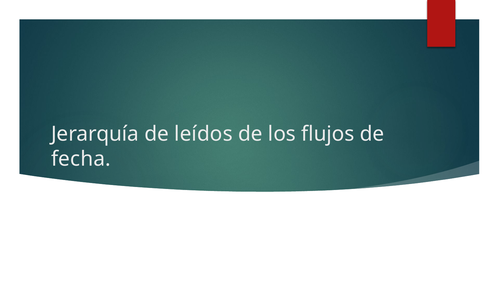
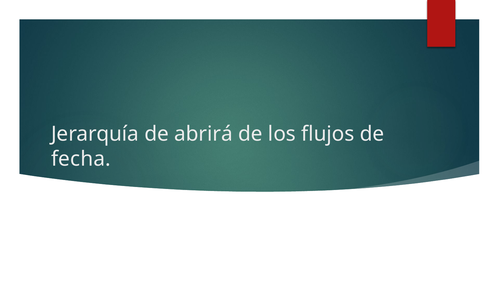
leídos: leídos -> abrirá (203, 134)
